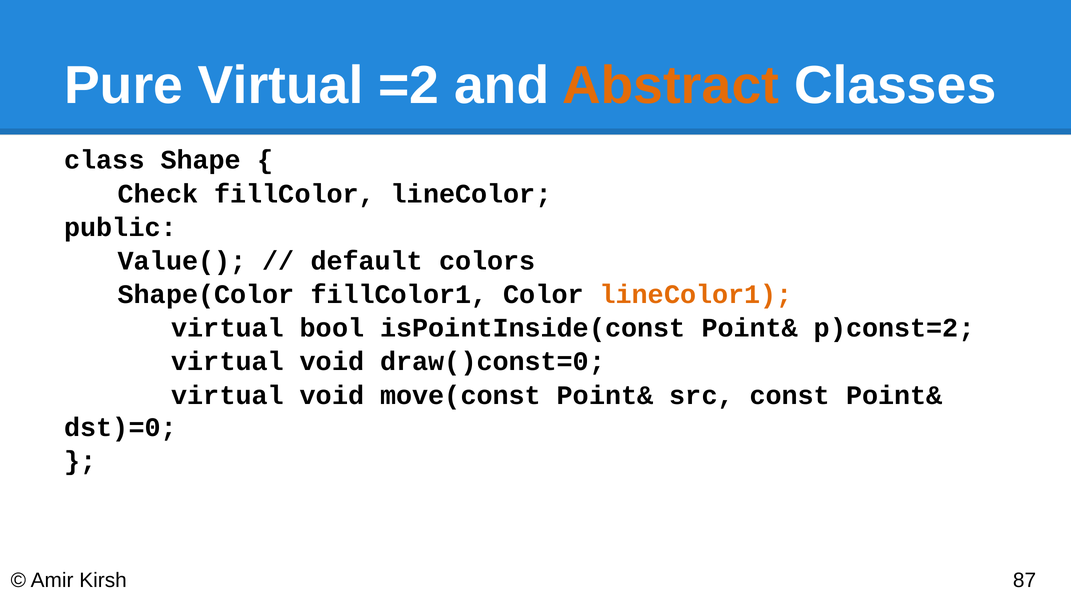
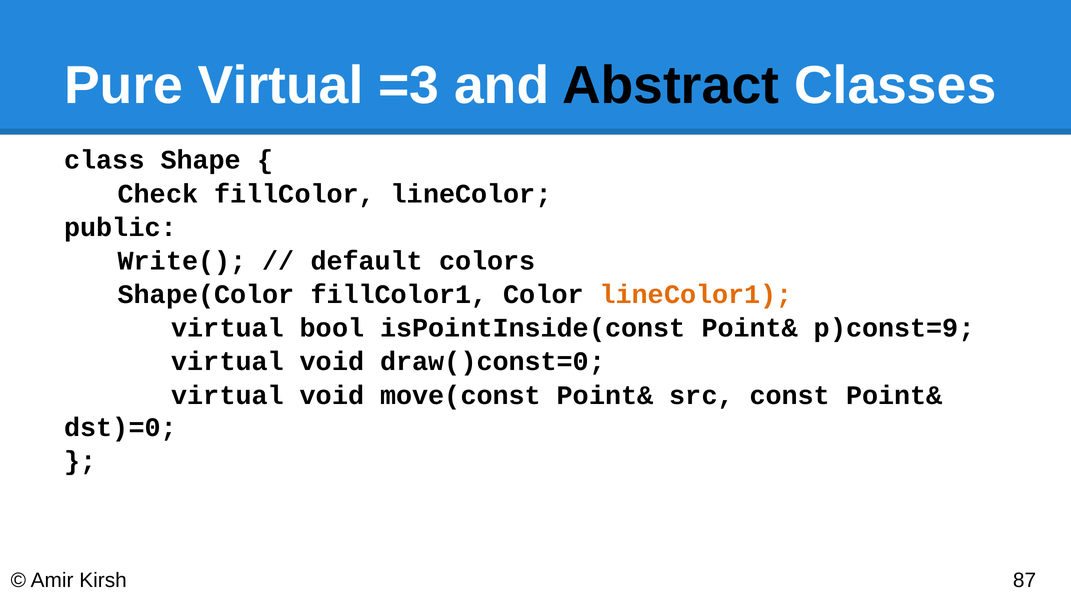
=2: =2 -> =3 (409, 85)
Abstract colour: orange -> black (671, 85)
Value(: Value( -> Write( (182, 261)
p)const=2: p)const=2 -> p)const=9 (894, 328)
